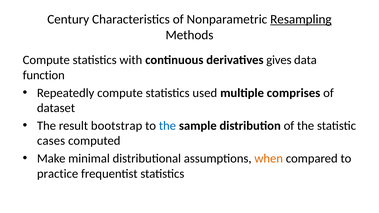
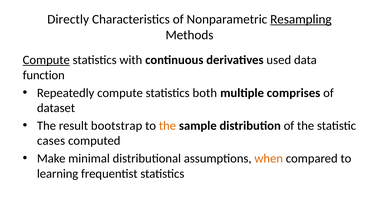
Century: Century -> Directly (68, 19)
Compute underline: none -> present (46, 60)
gives: gives -> used (279, 60)
used: used -> both (205, 93)
the colour: blue -> orange (167, 126)
practice: practice -> learning (58, 174)
